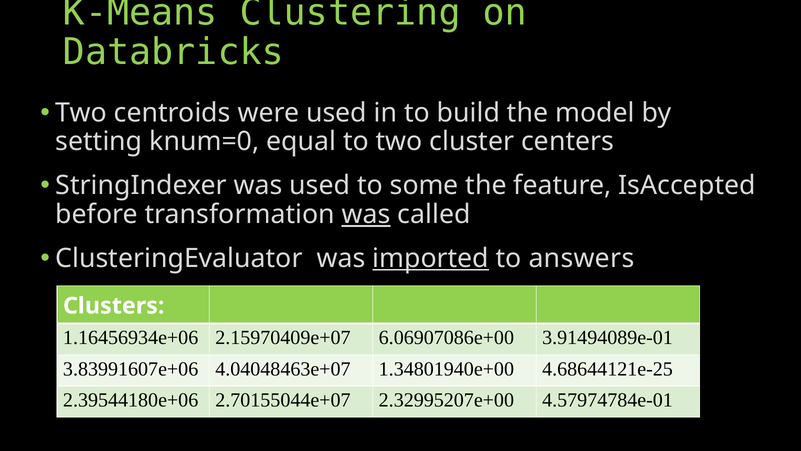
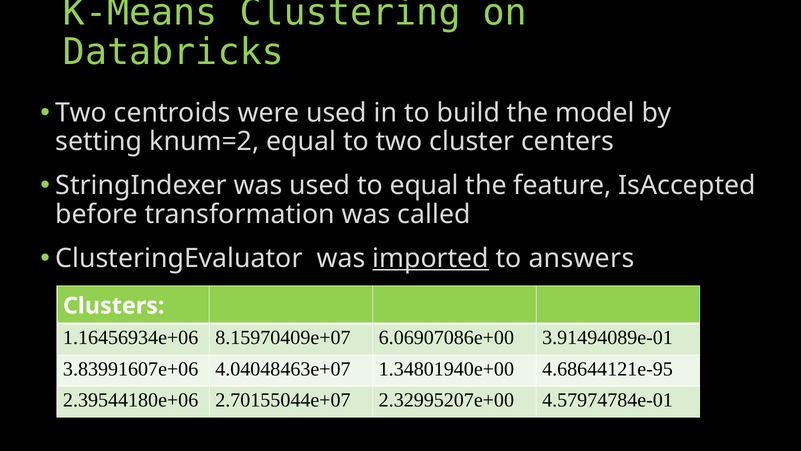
knum=0: knum=0 -> knum=2 (204, 142)
to some: some -> equal (424, 185)
was underline: present -> none (366, 214)
2.15970409e+07: 2.15970409e+07 -> 8.15970409e+07 (283, 337)
4.68644121e-25: 4.68644121e-25 -> 4.68644121e-95 (608, 369)
